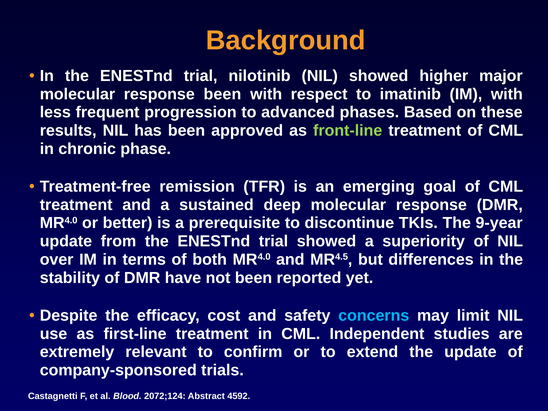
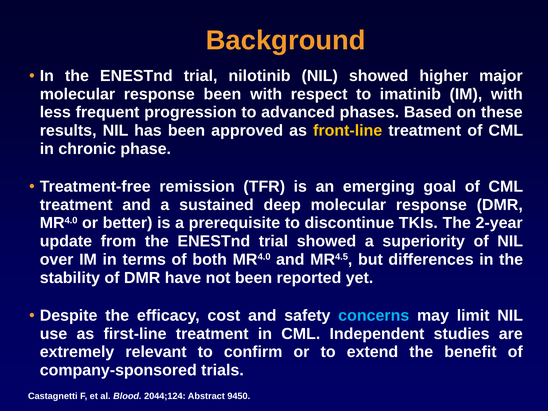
front-line colour: light green -> yellow (348, 131)
9-year: 9-year -> 2-year (499, 223)
the update: update -> benefit (470, 352)
2072;124: 2072;124 -> 2044;124 (165, 396)
4592: 4592 -> 9450 (239, 396)
